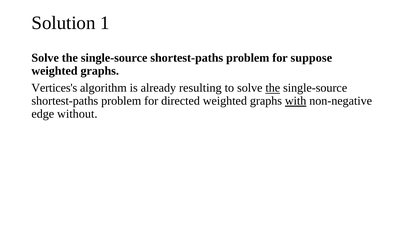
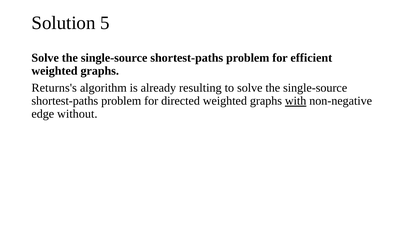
1: 1 -> 5 (105, 23)
suppose: suppose -> efficient (311, 58)
Vertices's: Vertices's -> Returns's (54, 88)
the underline: present -> none (273, 88)
